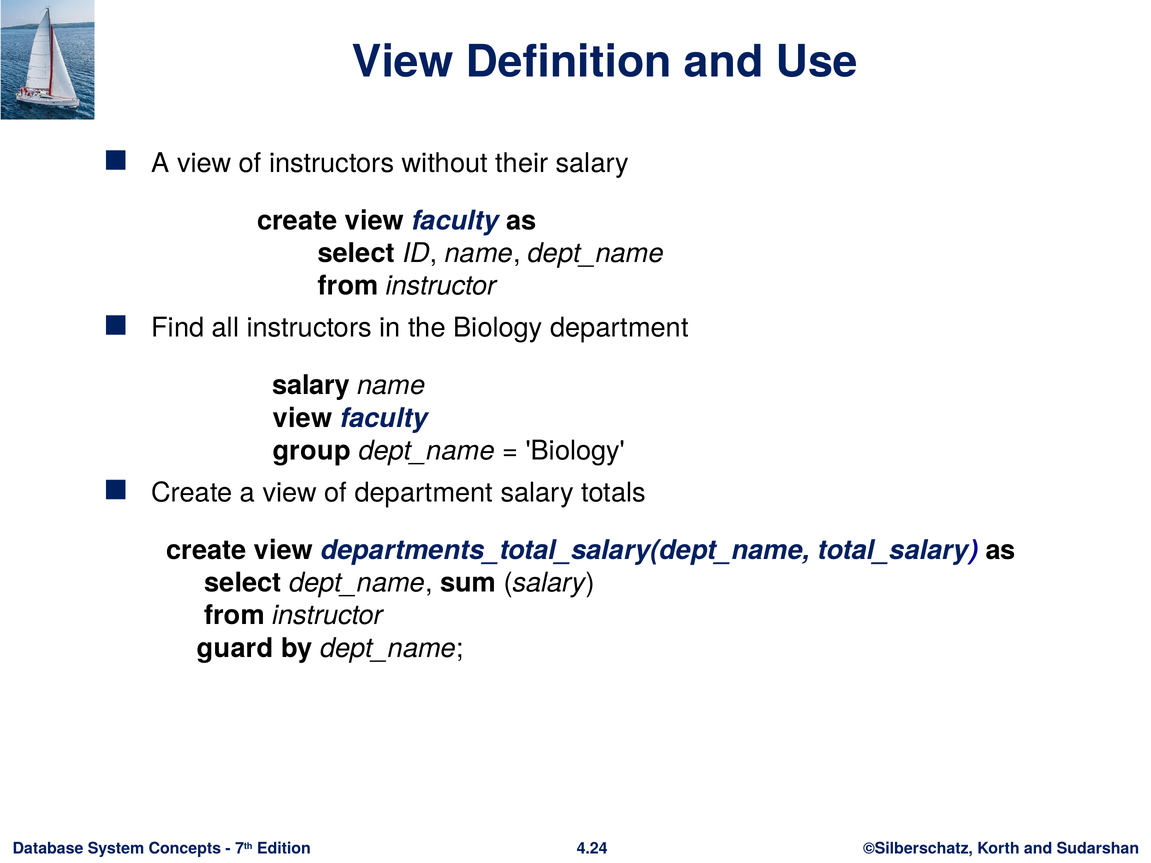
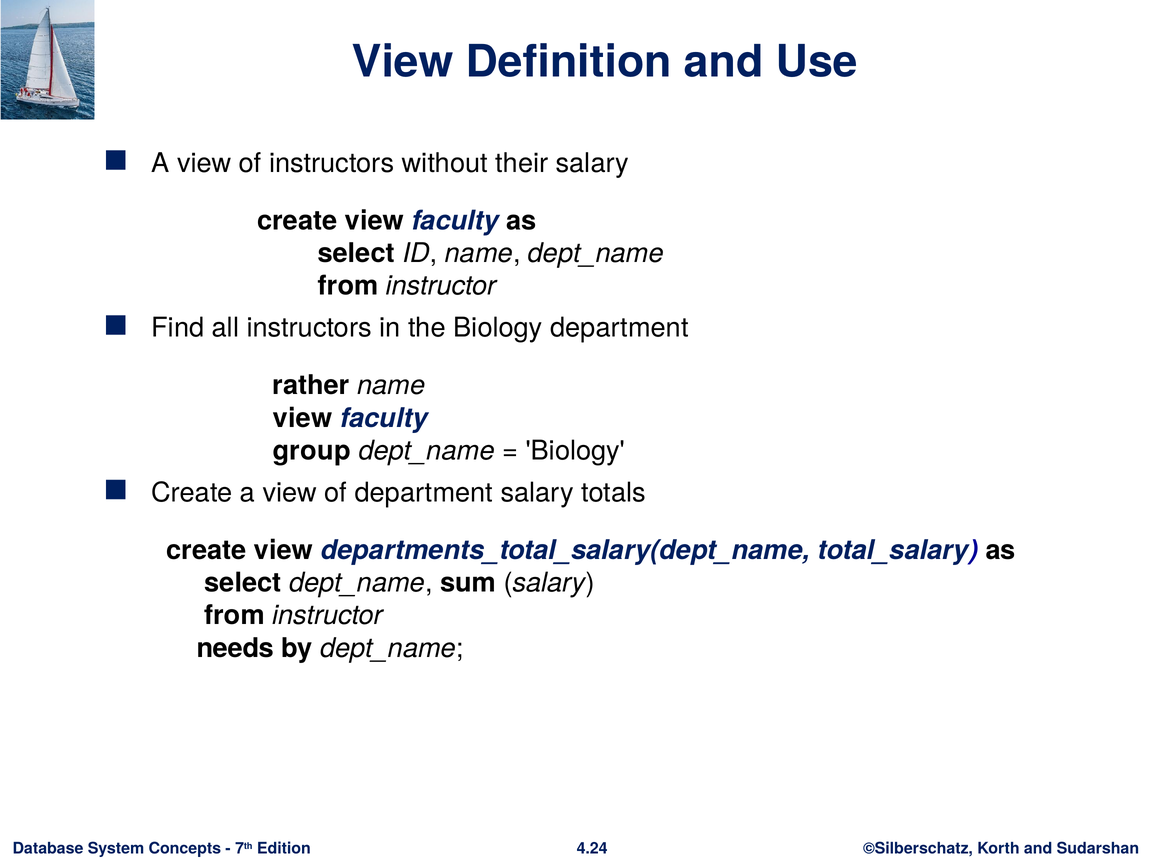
salary: salary -> rather (311, 386)
guard: guard -> needs (235, 648)
